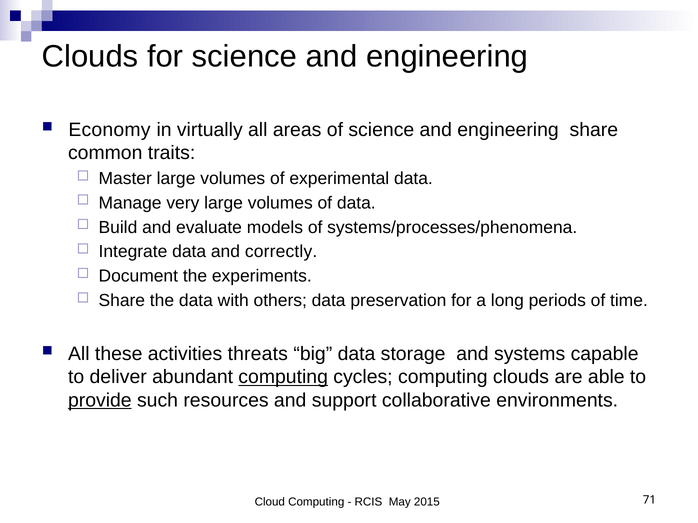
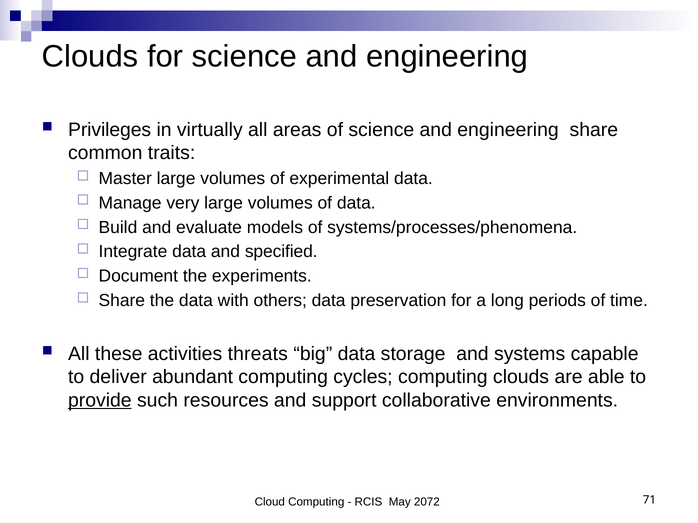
Economy: Economy -> Privileges (110, 130)
correctly: correctly -> specified (281, 252)
computing underline: present -> none (283, 377)
2015: 2015 -> 2072 (427, 502)
